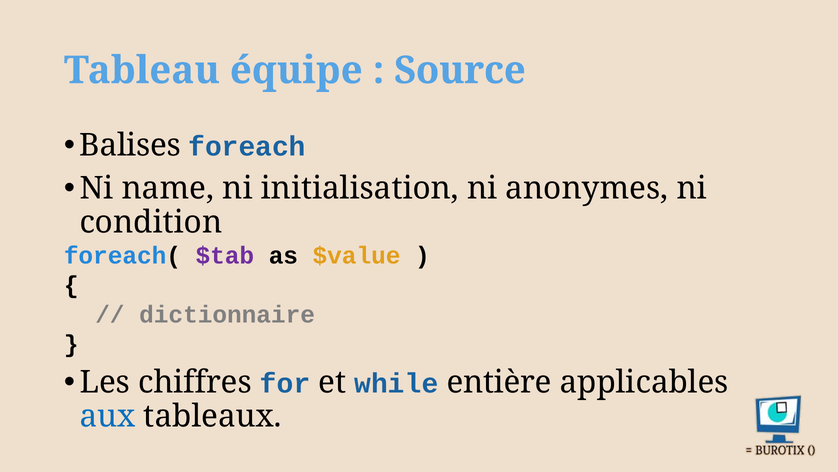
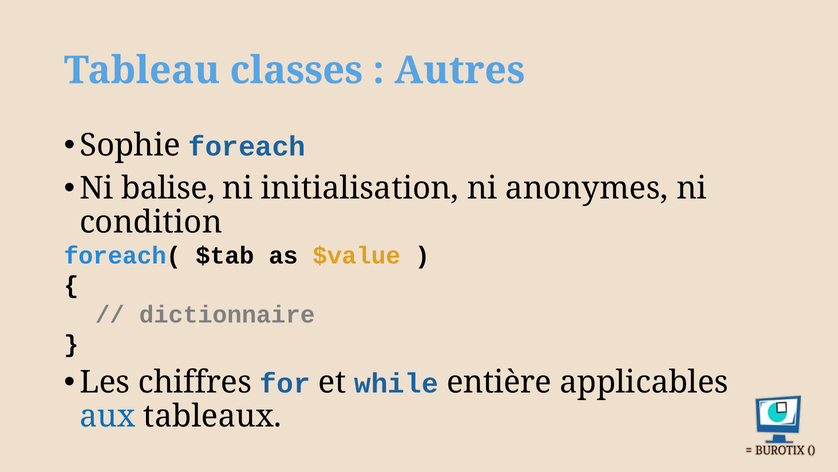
équipe: équipe -> classes (296, 70)
Source: Source -> Autres (460, 70)
Balises: Balises -> Sophie (130, 145)
name: name -> balise (168, 188)
$tab colour: purple -> black (225, 256)
